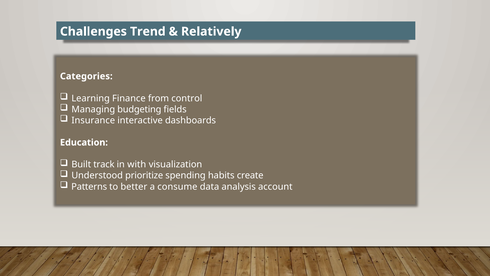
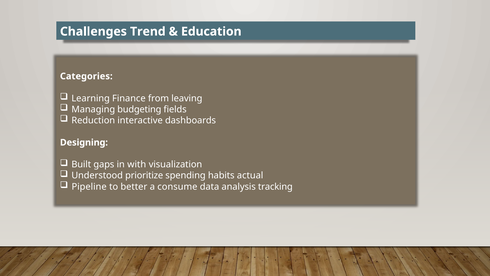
Relatively: Relatively -> Education (211, 31)
control: control -> leaving (187, 98)
Insurance: Insurance -> Reduction (93, 120)
Education: Education -> Designing (84, 142)
track: track -> gaps (104, 164)
create: create -> actual (250, 175)
Patterns: Patterns -> Pipeline (89, 186)
account: account -> tracking (275, 186)
